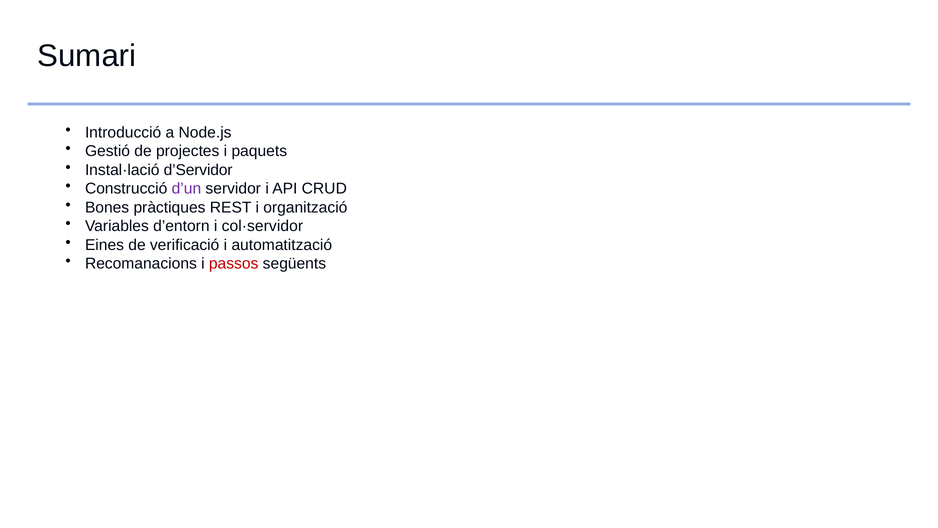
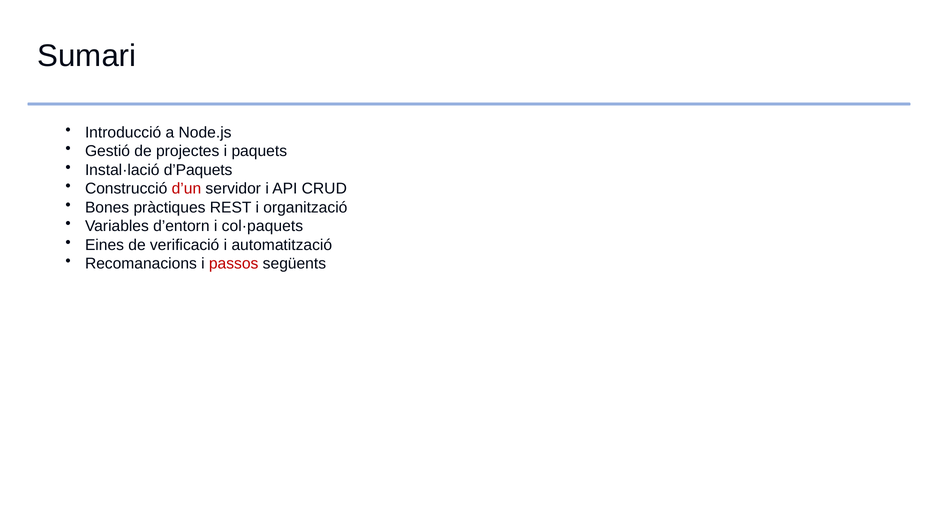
d’Servidor: d’Servidor -> d’Paquets (198, 170)
d’un colour: purple -> red (186, 189)
col·servidor: col·servidor -> col·paquets (262, 226)
